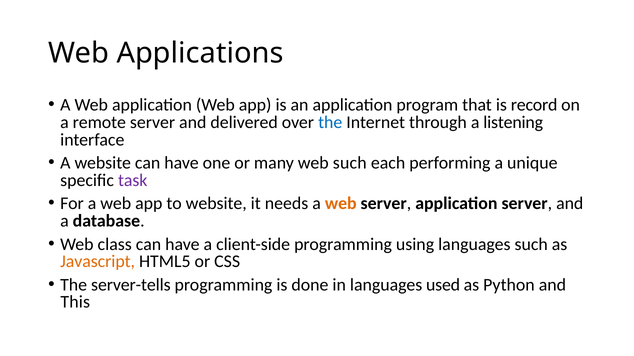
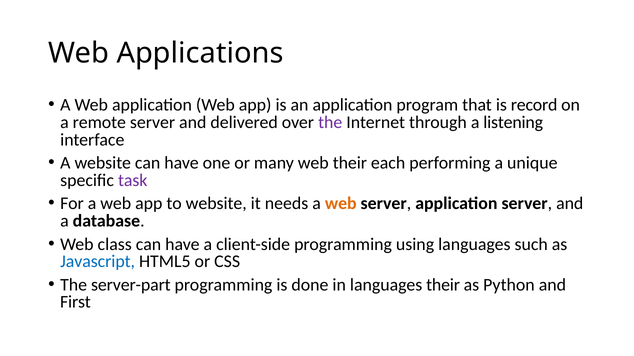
the colour: blue -> purple (330, 123)
web such: such -> their (350, 163)
Javascript colour: orange -> blue (98, 262)
server-tells: server-tells -> server-part (131, 285)
languages used: used -> their (443, 285)
This: This -> First (75, 303)
